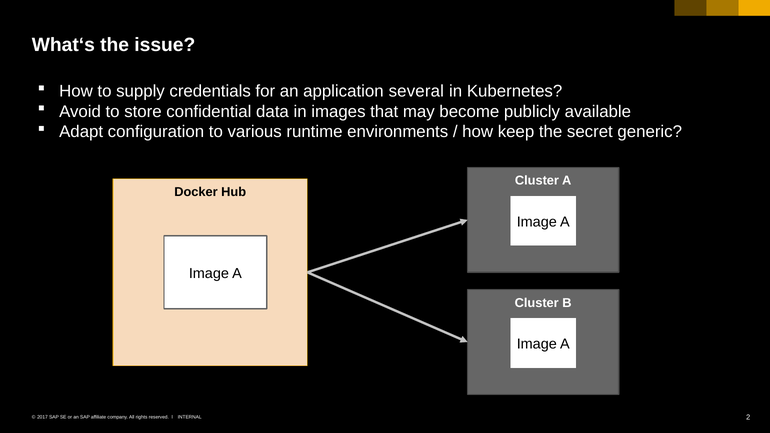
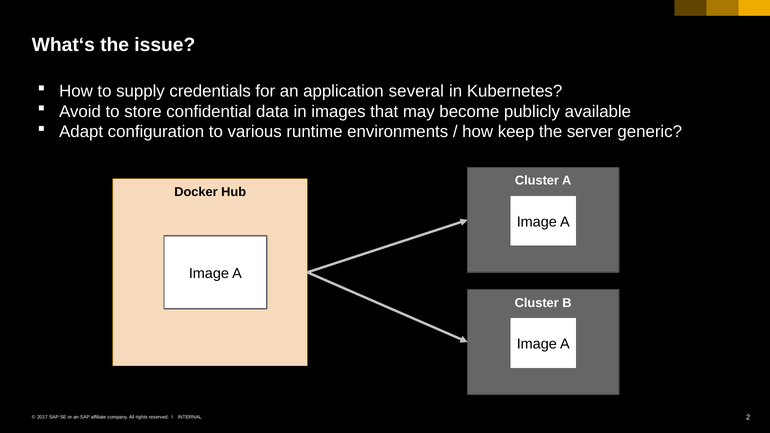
secret: secret -> server (590, 132)
